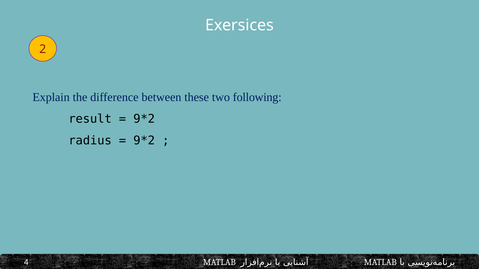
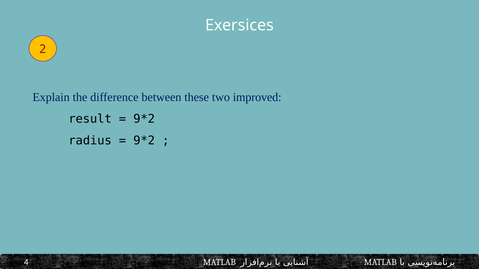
following: following -> improved (257, 98)
